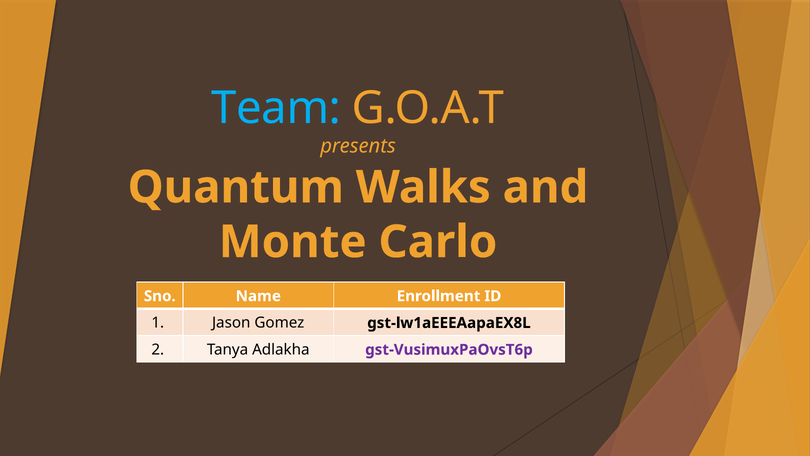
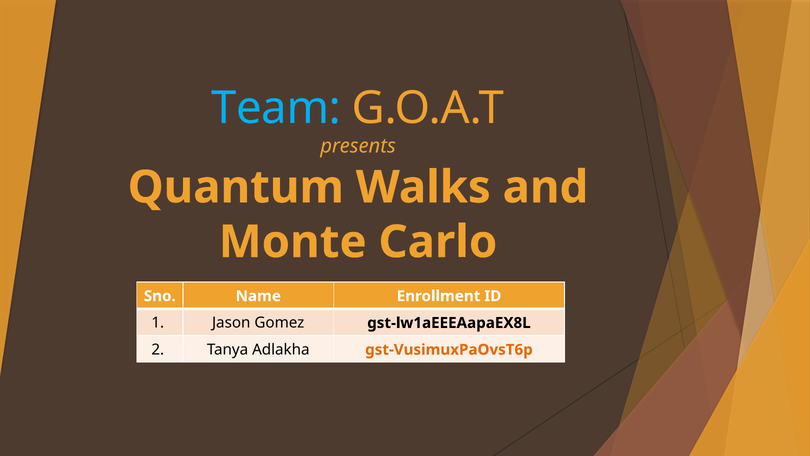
gst-VusimuxPaOvsT6p colour: purple -> orange (449, 349)
